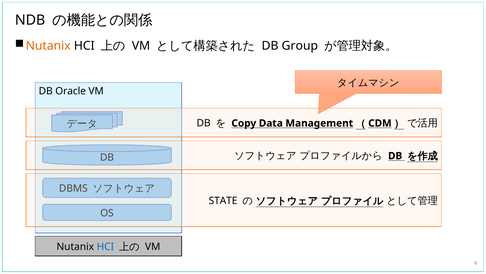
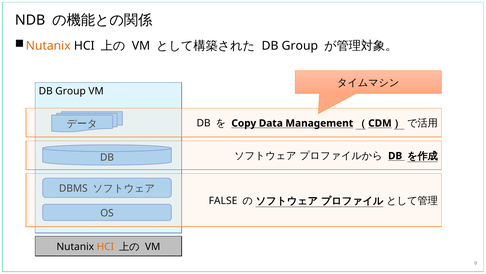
Oracle: Oracle -> Group (71, 91)
STATE: STATE -> FALSE (223, 200)
HCI colour: blue -> orange (105, 246)
